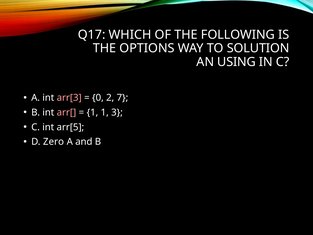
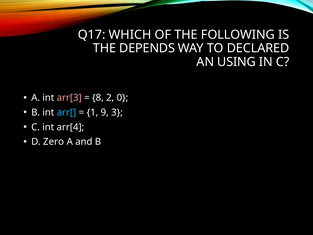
OPTIONS: OPTIONS -> DEPENDS (147, 48)
SOLUTION: SOLUTION -> DECLARED (258, 48)
0: 0 -> 8 (98, 98)
7: 7 -> 0 (122, 98)
arr[ colour: pink -> light blue (66, 112)
1 1: 1 -> 9 (105, 112)
arr[5: arr[5 -> arr[4 (70, 127)
